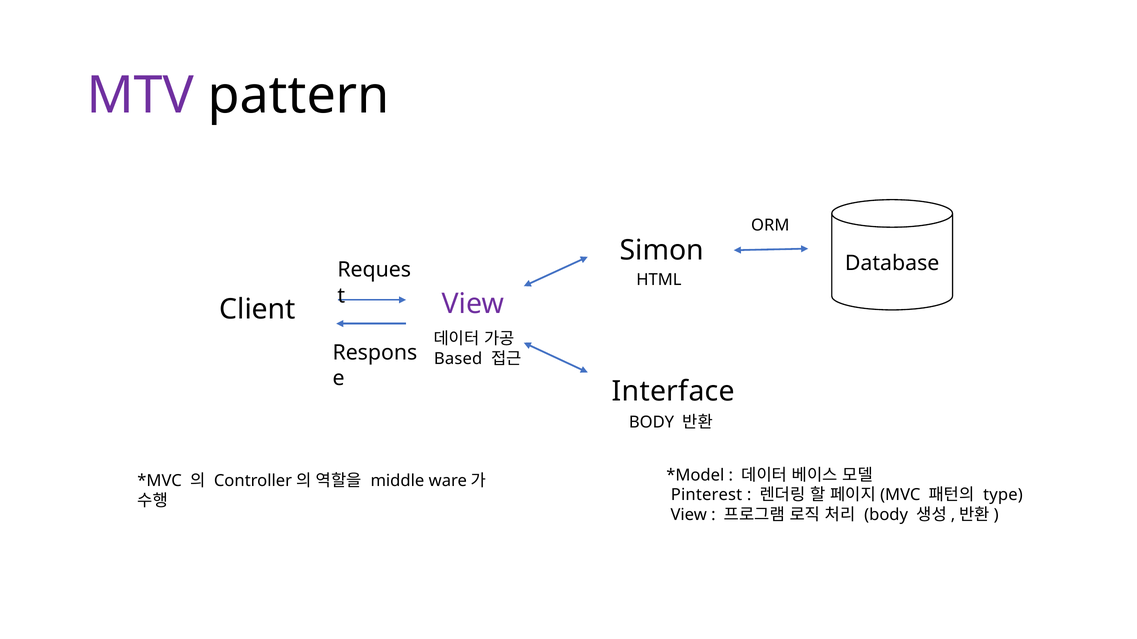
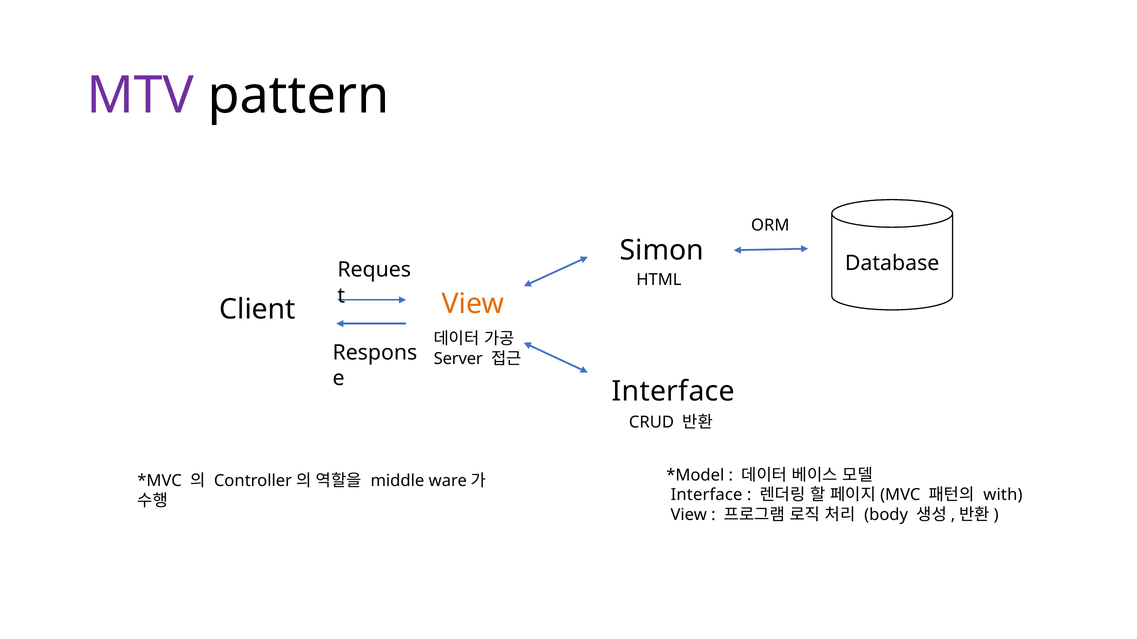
View colour: purple -> orange (473, 304)
Based: Based -> Server (458, 359)
BODY: BODY -> CRUD (651, 422)
Pinterest: Pinterest -> Interface (707, 495)
type: type -> with (1003, 495)
